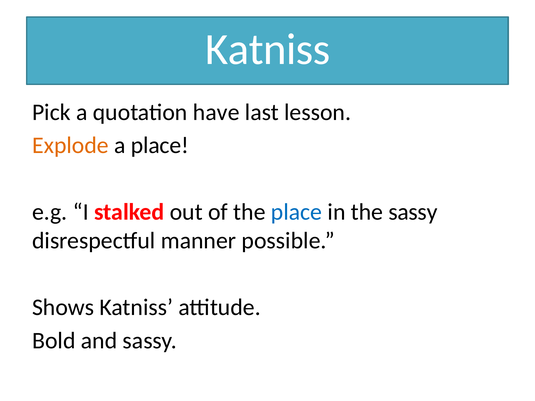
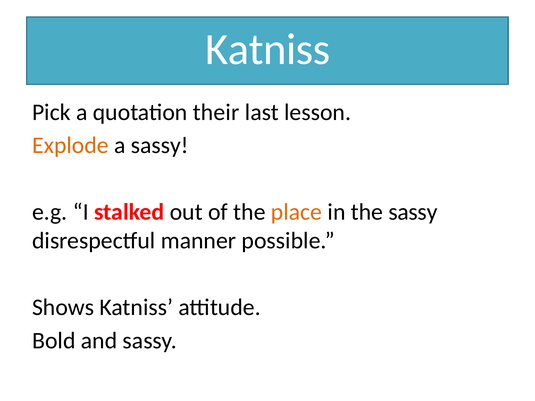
have: have -> their (216, 112)
a place: place -> sassy (160, 146)
place colour: blue -> orange (297, 212)
